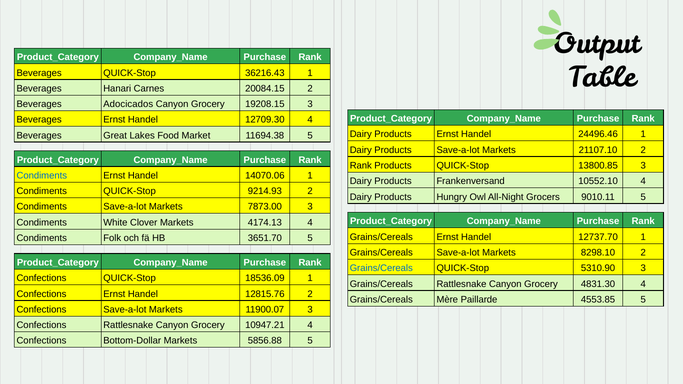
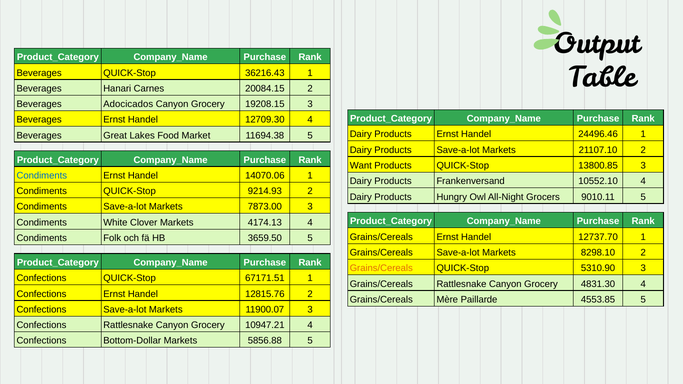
Rank: Rank -> Want (361, 166)
3651.70: 3651.70 -> 3659.50 (265, 238)
Grains/Cereals colour: blue -> orange (381, 268)
18536.09: 18536.09 -> 67171.51 (265, 278)
